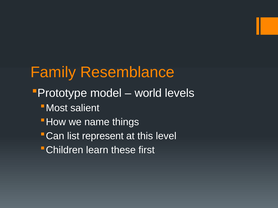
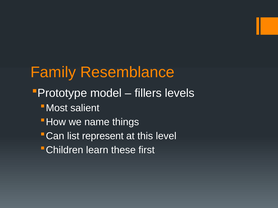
world: world -> fillers (148, 93)
